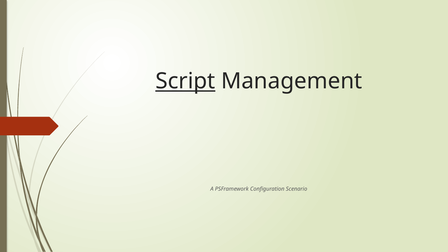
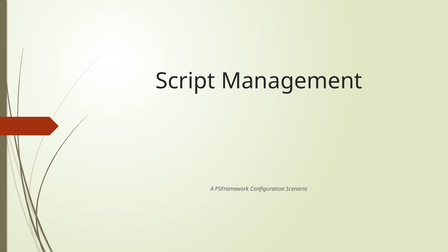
Script underline: present -> none (185, 81)
